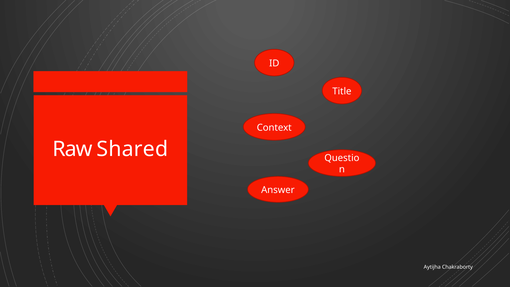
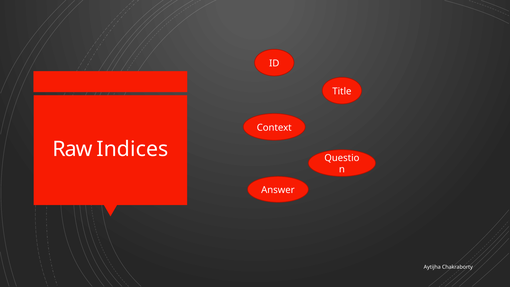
Shared: Shared -> Indices (132, 149)
